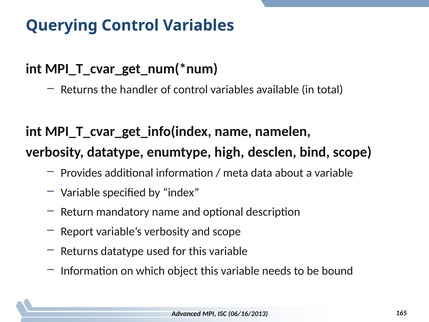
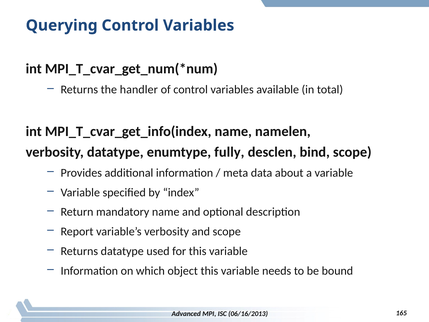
high: high -> fully (229, 152)
